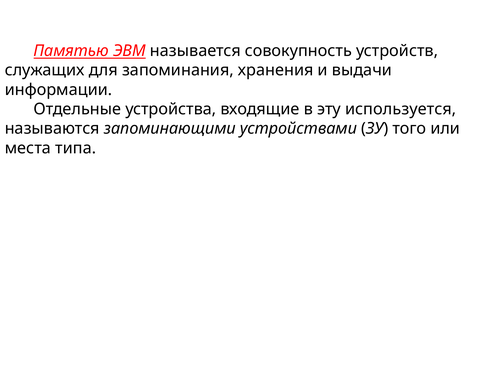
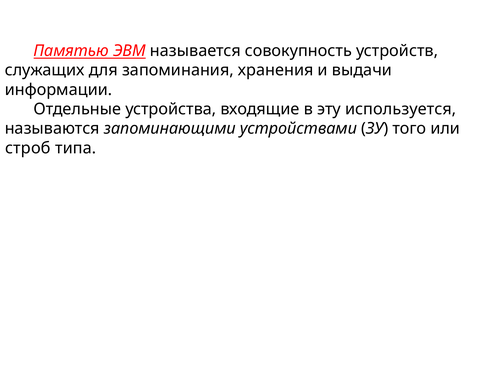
места: места -> строб (28, 148)
